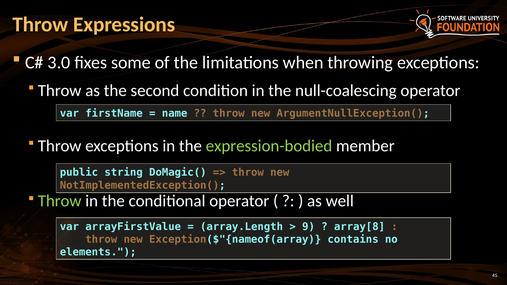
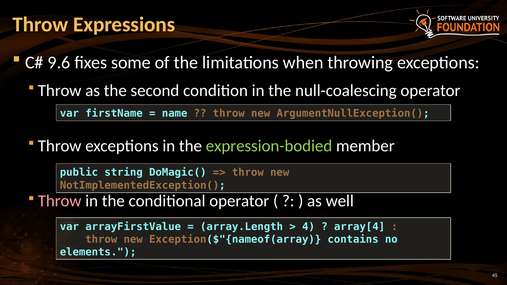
3.0: 3.0 -> 9.6 (59, 62)
Throw colour: light green -> pink (60, 201)
9: 9 -> 4 (308, 227)
array[8: array[8 -> array[4 (360, 227)
